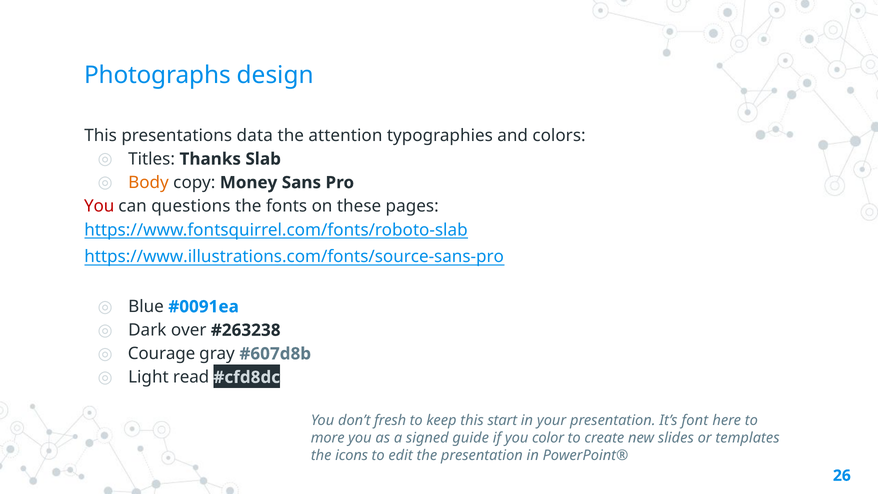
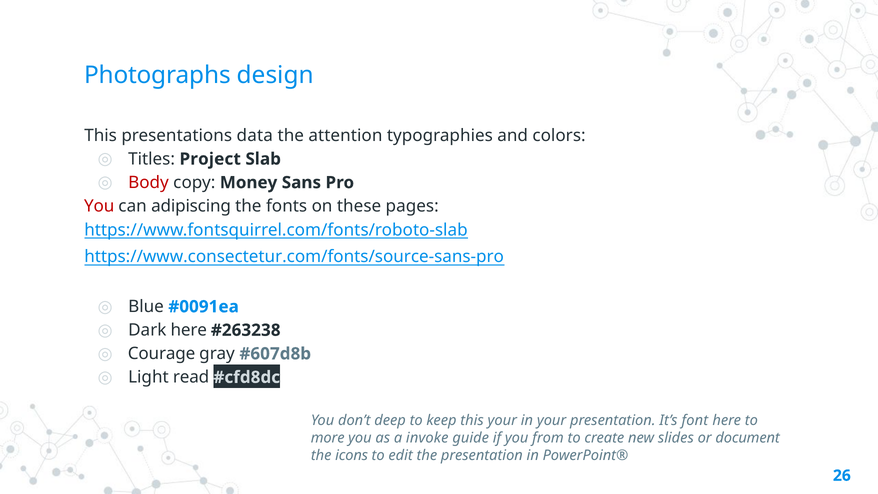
Thanks: Thanks -> Project (210, 159)
Body colour: orange -> red (148, 183)
questions: questions -> adipiscing (191, 206)
https://www.illustrations.com/fonts/source-sans-pro: https://www.illustrations.com/fonts/source-sans-pro -> https://www.consectetur.com/fonts/source-sans-pro (294, 257)
Dark over: over -> here (189, 330)
fresh: fresh -> deep (390, 420)
this start: start -> your (502, 420)
signed: signed -> invoke (427, 438)
color: color -> from (548, 438)
templates: templates -> document (748, 438)
